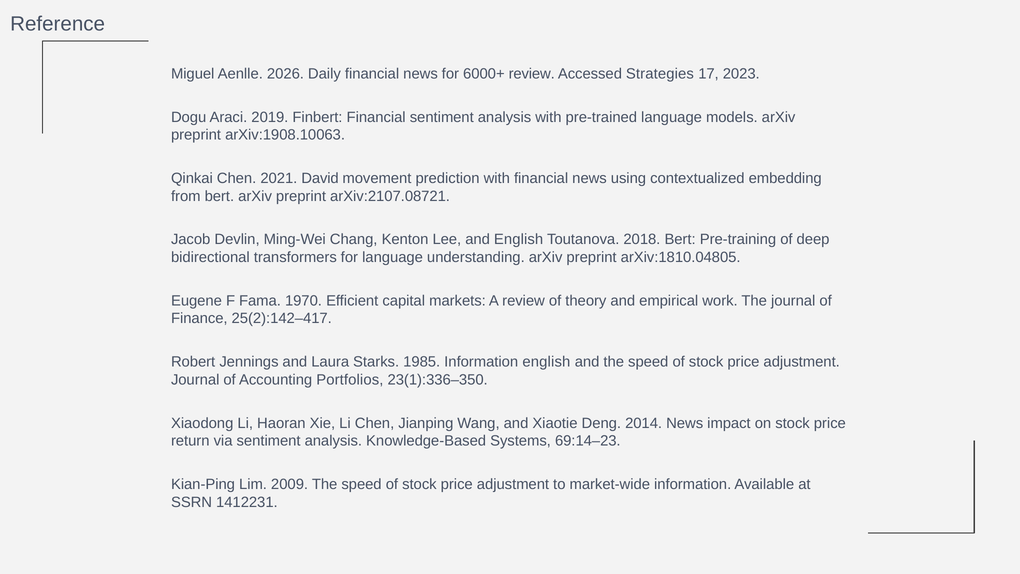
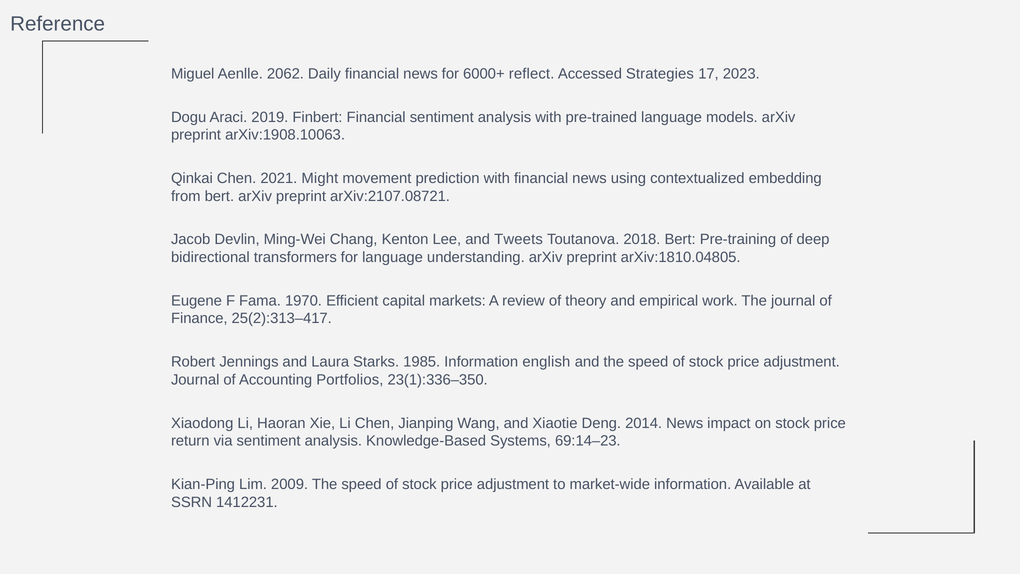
2026: 2026 -> 2062 (285, 74)
6000+ review: review -> reflect (532, 74)
David: David -> Might (320, 178)
and English: English -> Tweets (519, 239)
25(2):142–417: 25(2):142–417 -> 25(2):313–417 (282, 318)
